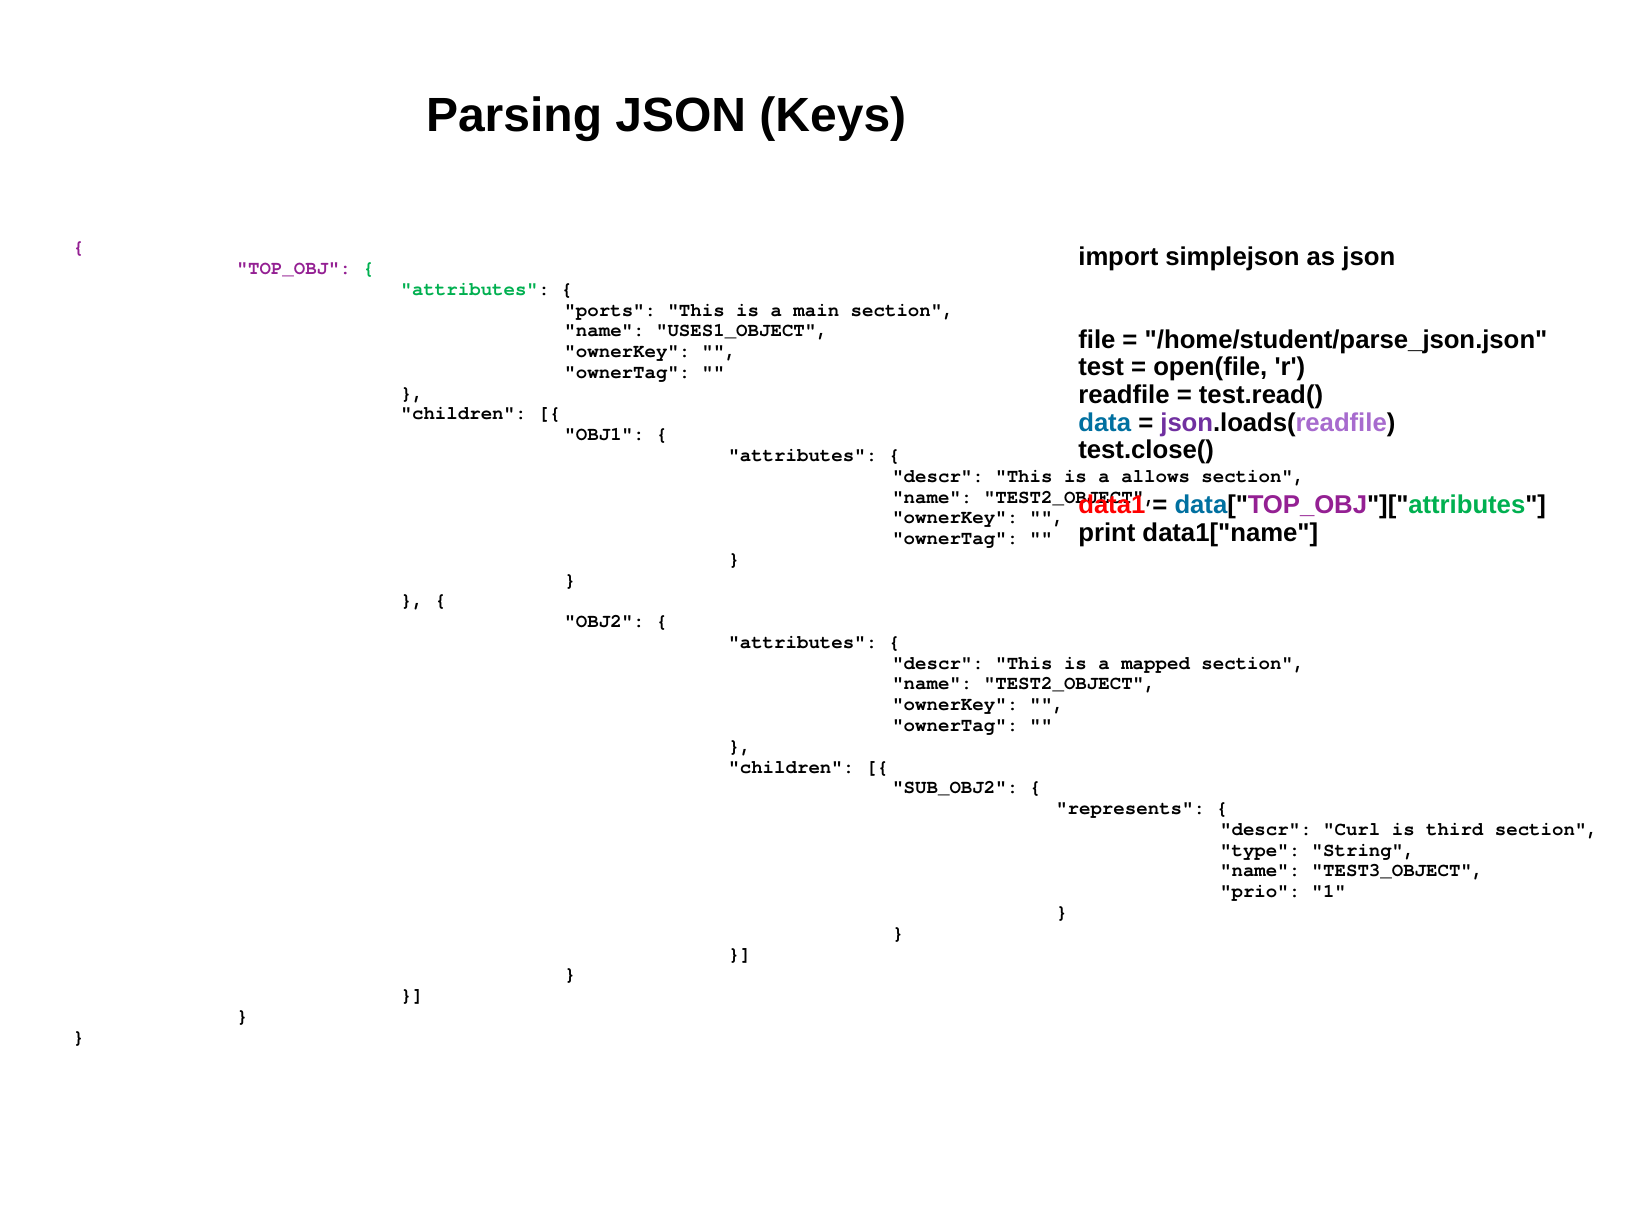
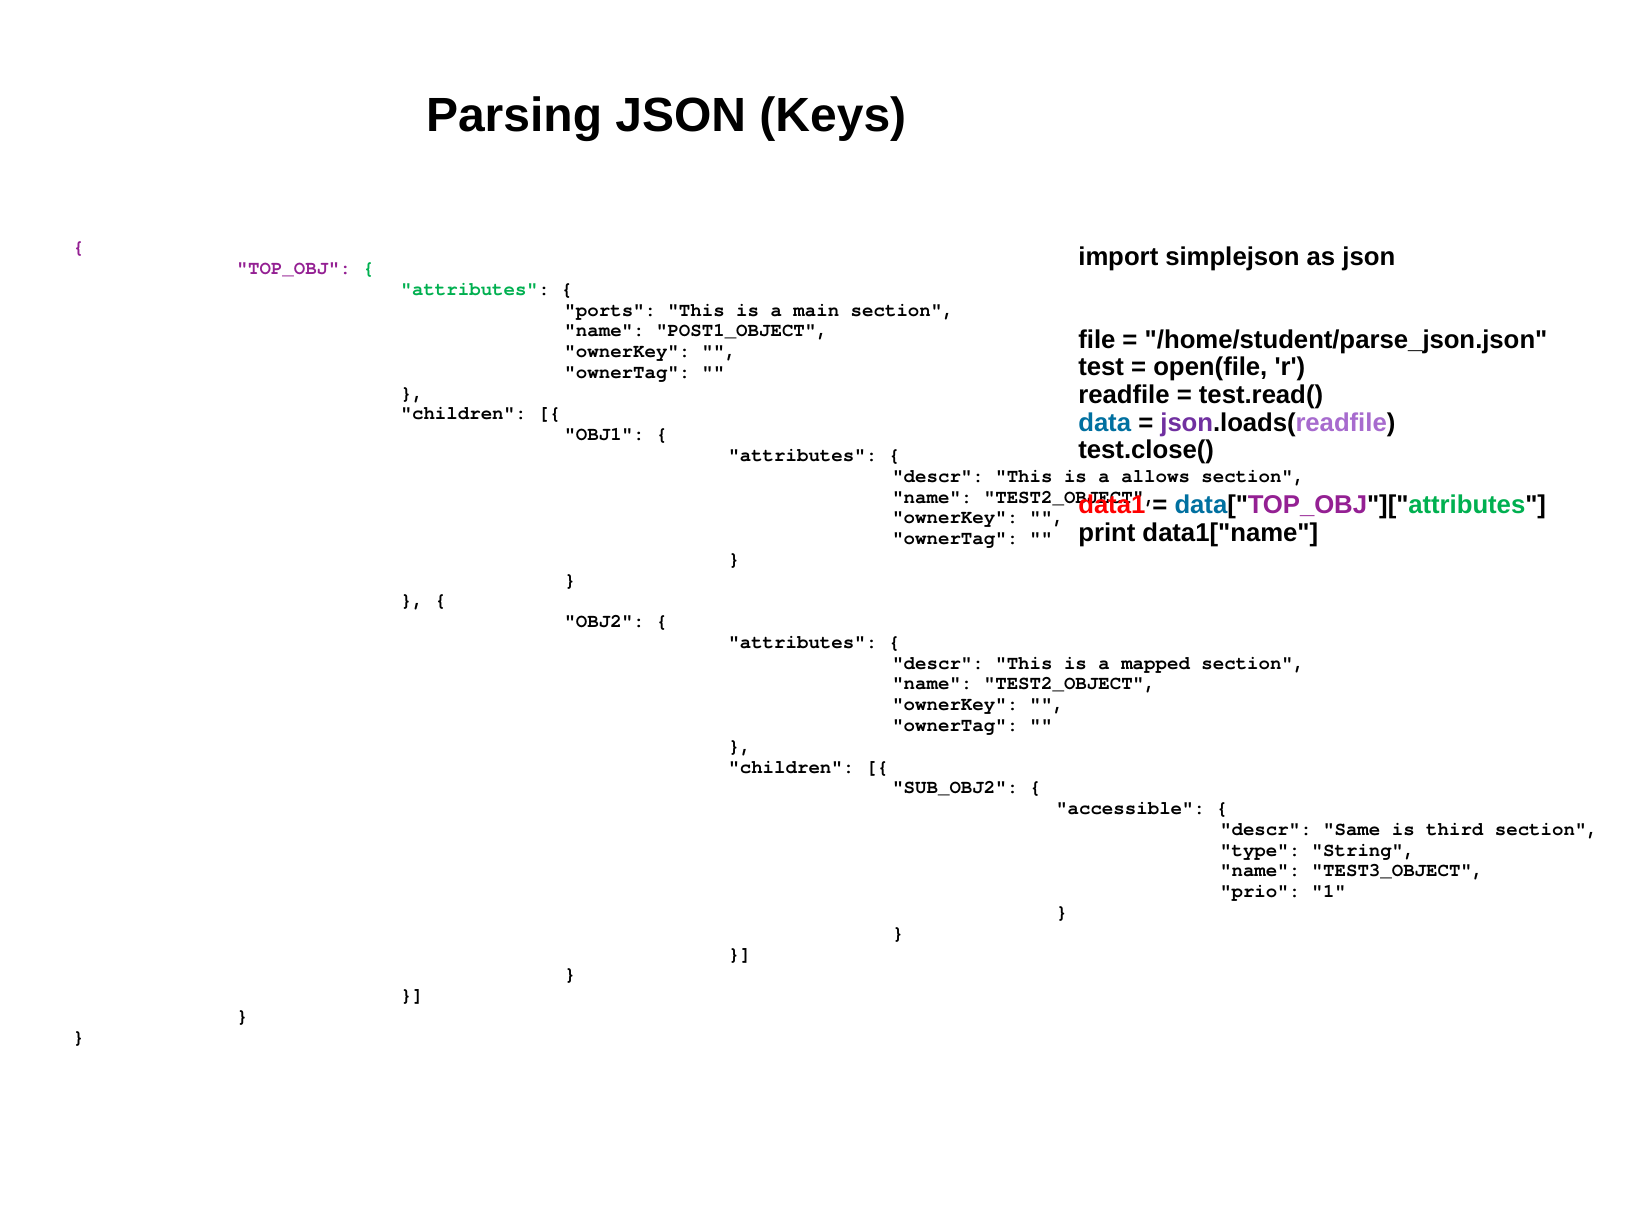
USES1_OBJECT: USES1_OBJECT -> POST1_OBJECT (742, 331)
represents: represents -> accessible (1131, 808)
Curl: Curl -> Same (1352, 829)
